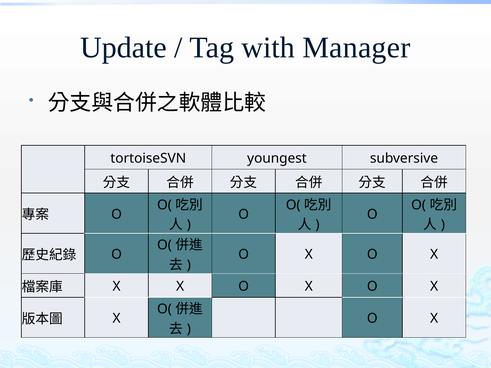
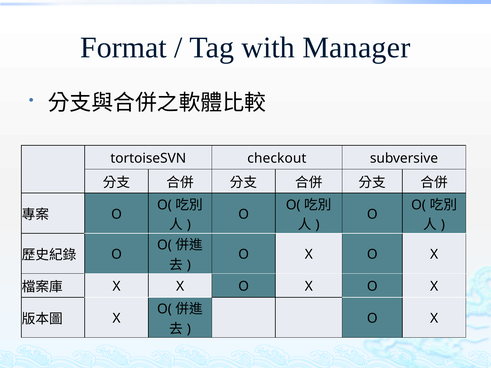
Update: Update -> Format (123, 48)
youngest: youngest -> checkout (277, 158)
